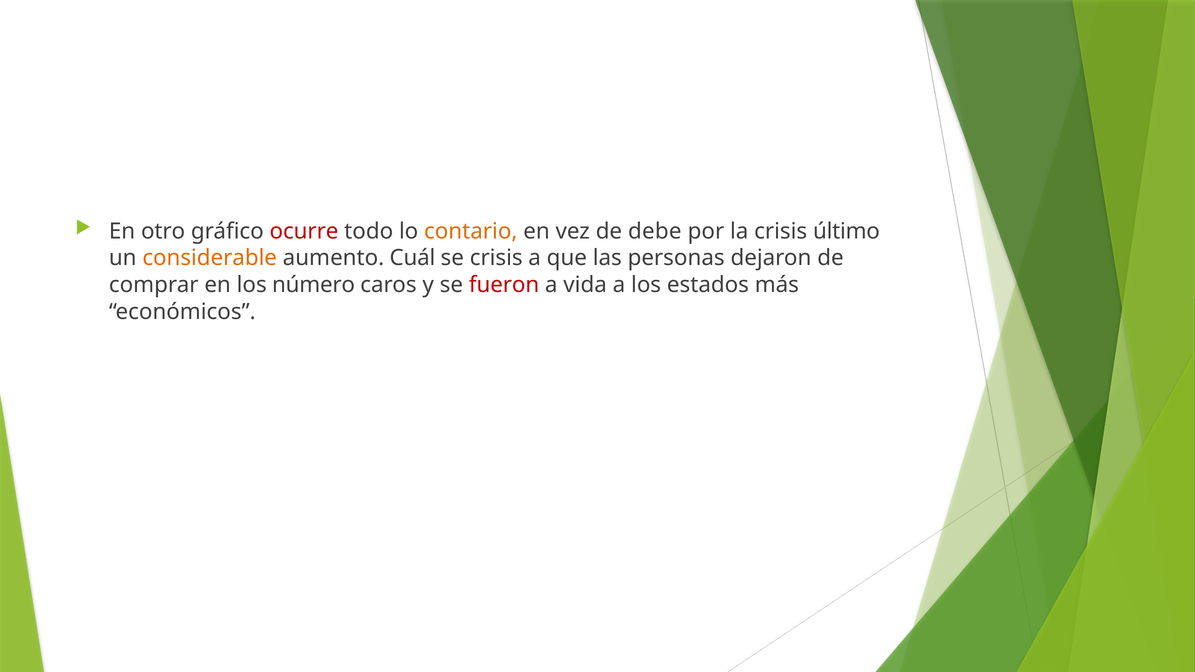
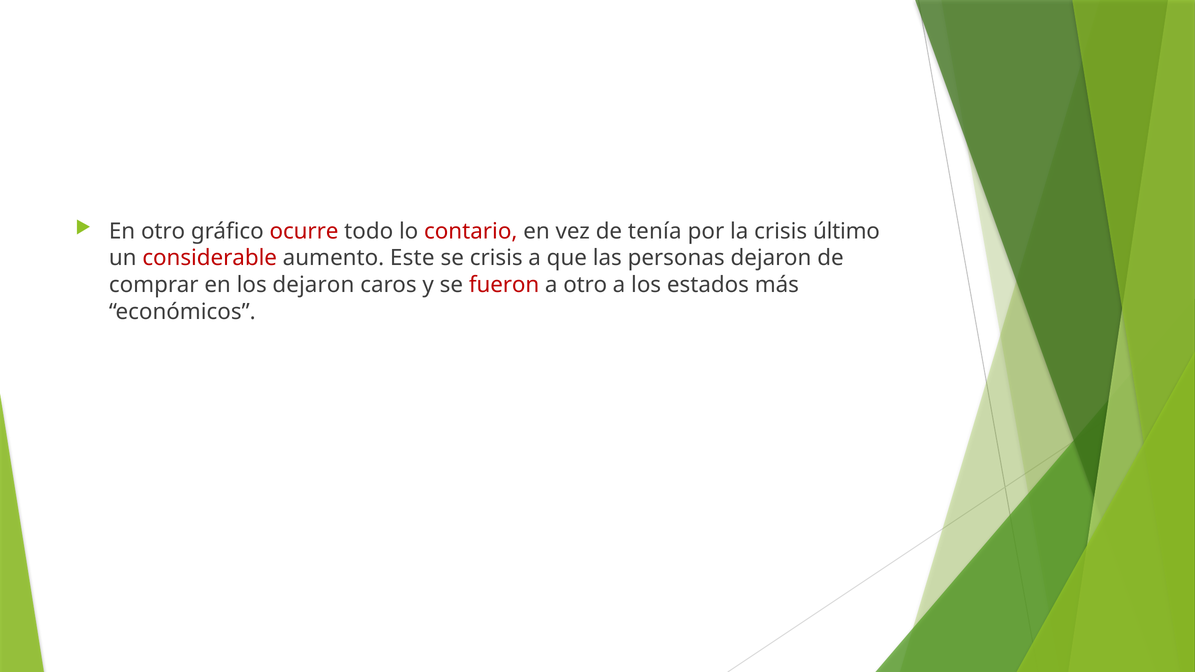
contario colour: orange -> red (471, 231)
debe: debe -> tenía (655, 231)
considerable colour: orange -> red (210, 258)
Cuál: Cuál -> Este (412, 258)
los número: número -> dejaron (313, 285)
a vida: vida -> otro (585, 285)
